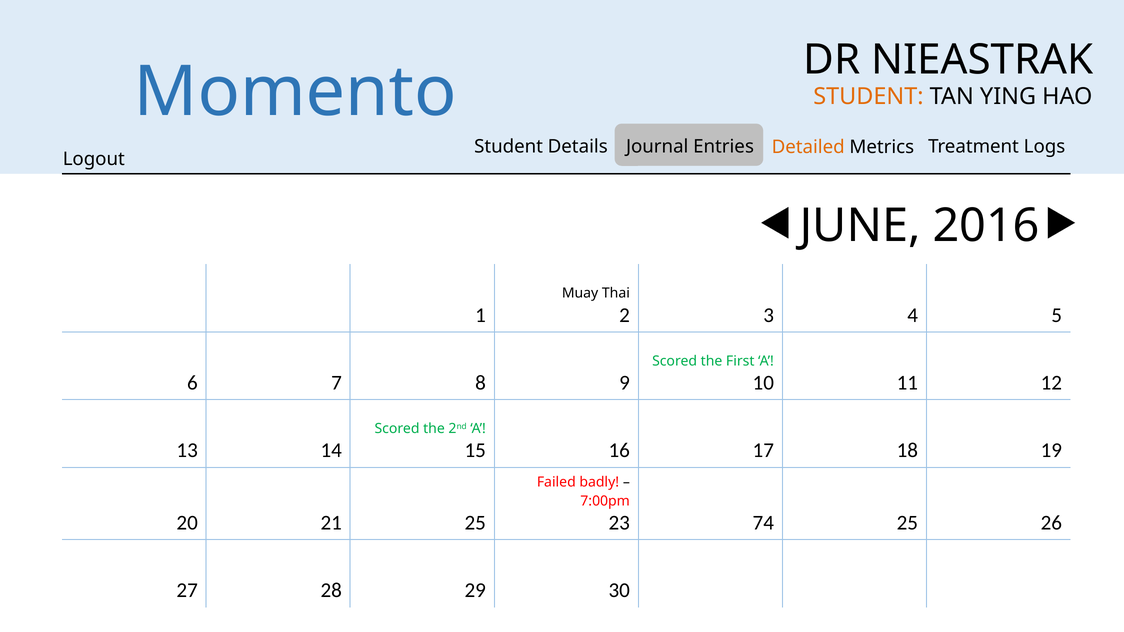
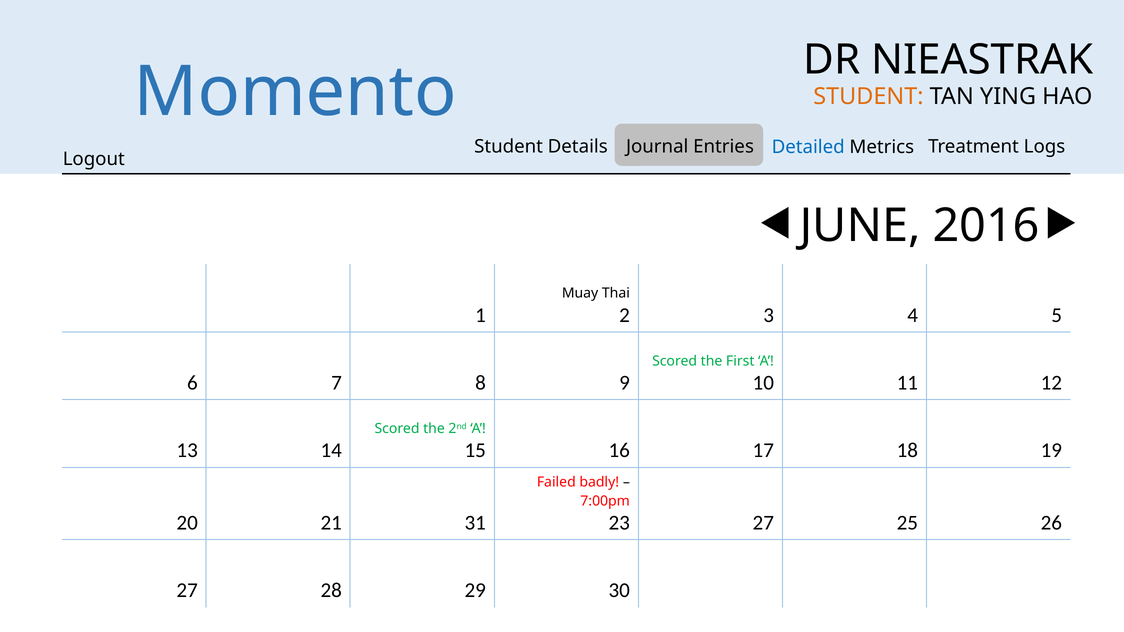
Detailed colour: orange -> blue (808, 147)
21 25: 25 -> 31 (475, 523)
23 74: 74 -> 27 (763, 523)
